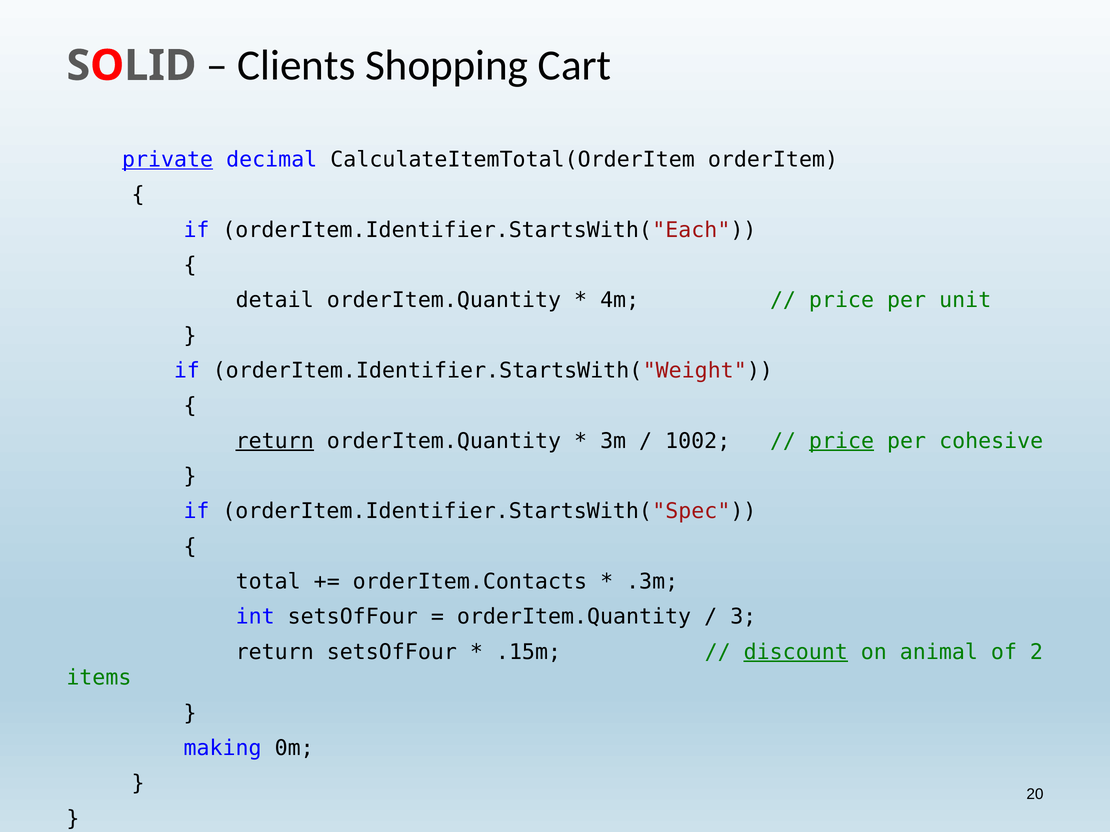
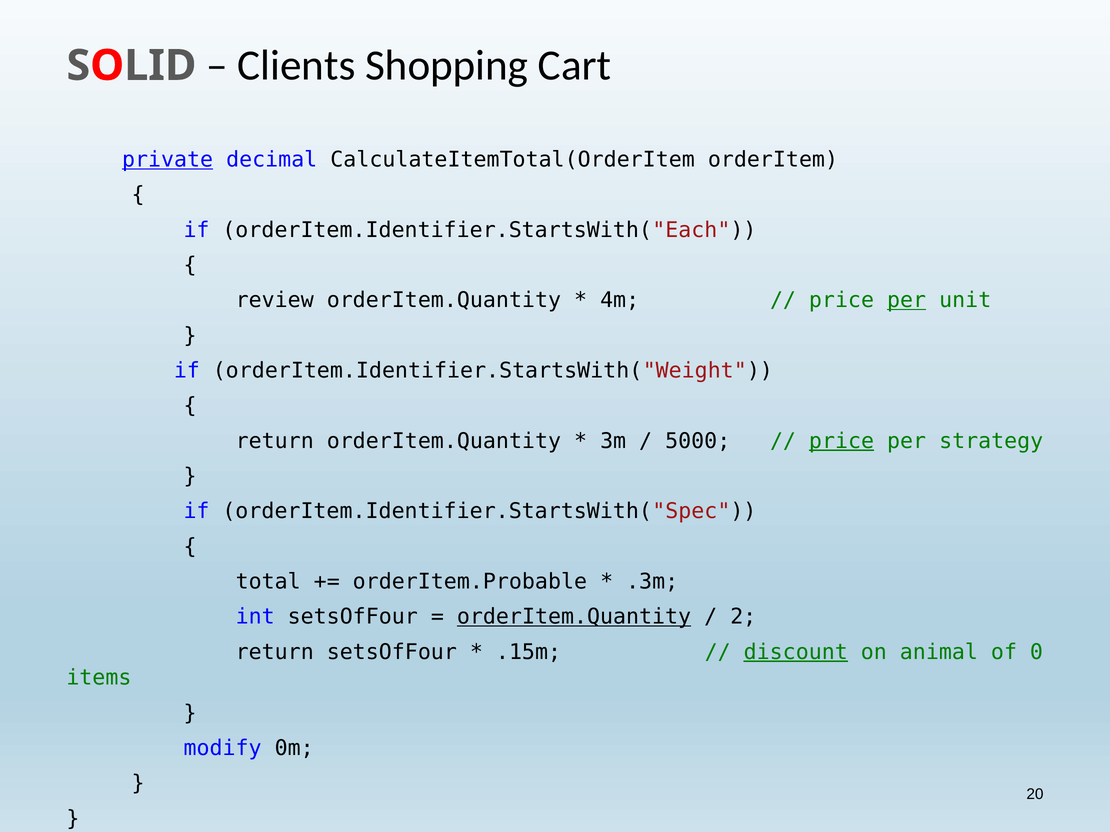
detail: detail -> review (275, 300)
per underline: none -> present (907, 300)
return underline: present -> none (275, 441)
1002: 1002 -> 5000 (698, 441)
cohesive: cohesive -> strategy (991, 441)
orderItem.Contacts: orderItem.Contacts -> orderItem.Probable (470, 582)
orderItem.Quantity underline: none -> present (574, 617)
3: 3 -> 2 (743, 617)
2: 2 -> 0 (1036, 652)
making: making -> modify (223, 749)
